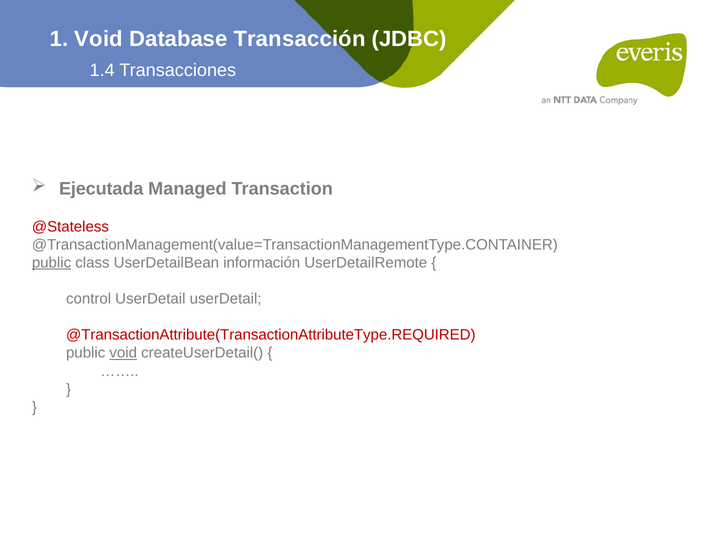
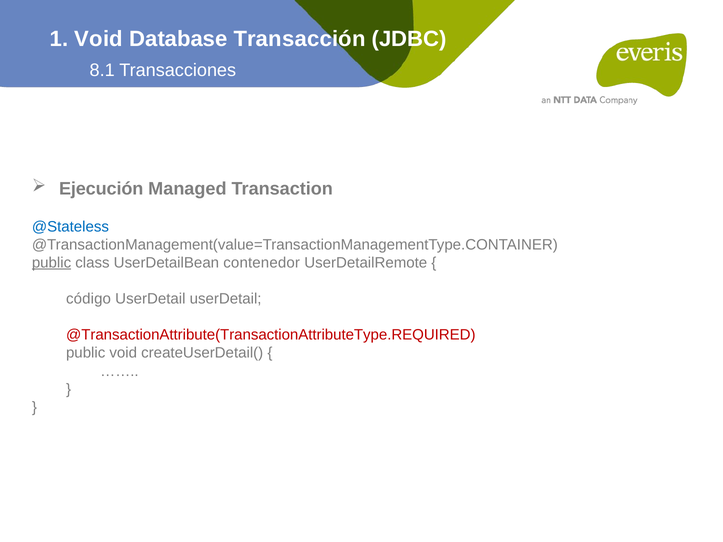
1.4: 1.4 -> 8.1 (102, 70)
Ejecutada: Ejecutada -> Ejecución (101, 189)
@Stateless colour: red -> blue (70, 227)
información: información -> contenedor (262, 263)
control: control -> código (89, 299)
void underline: present -> none (123, 353)
